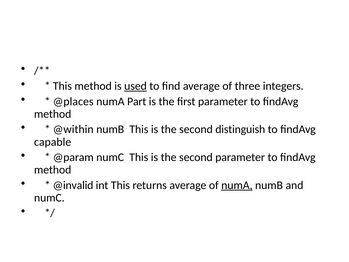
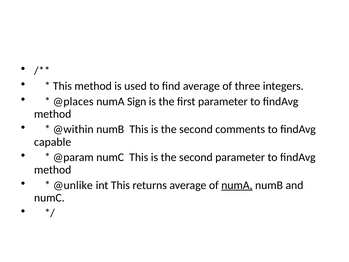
used underline: present -> none (135, 86)
Part: Part -> Sign (137, 101)
distinguish: distinguish -> comments (240, 129)
@invalid: @invalid -> @unlike (73, 185)
